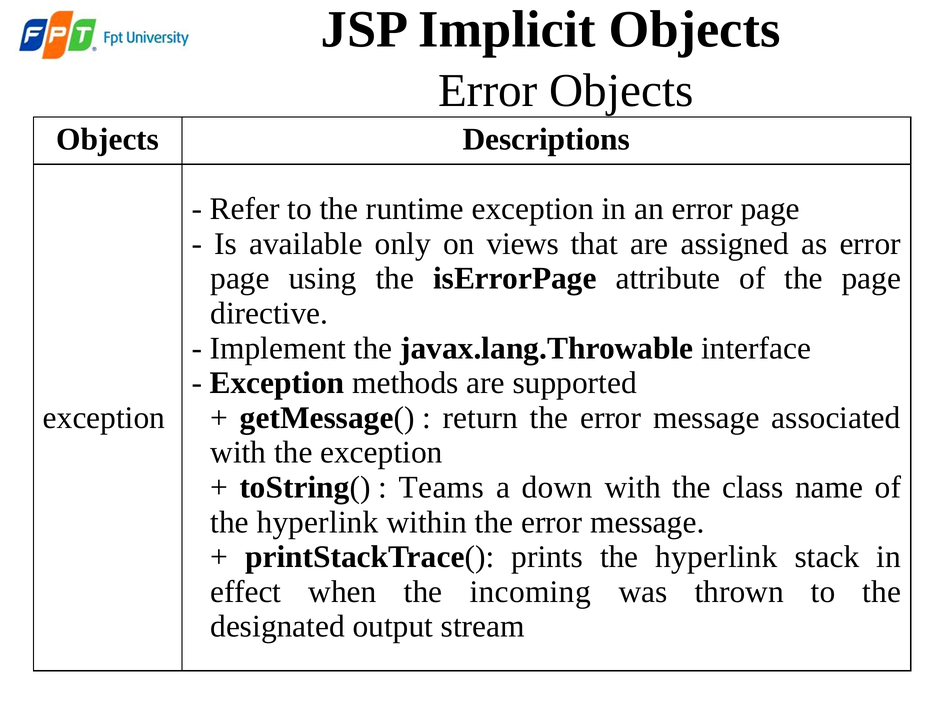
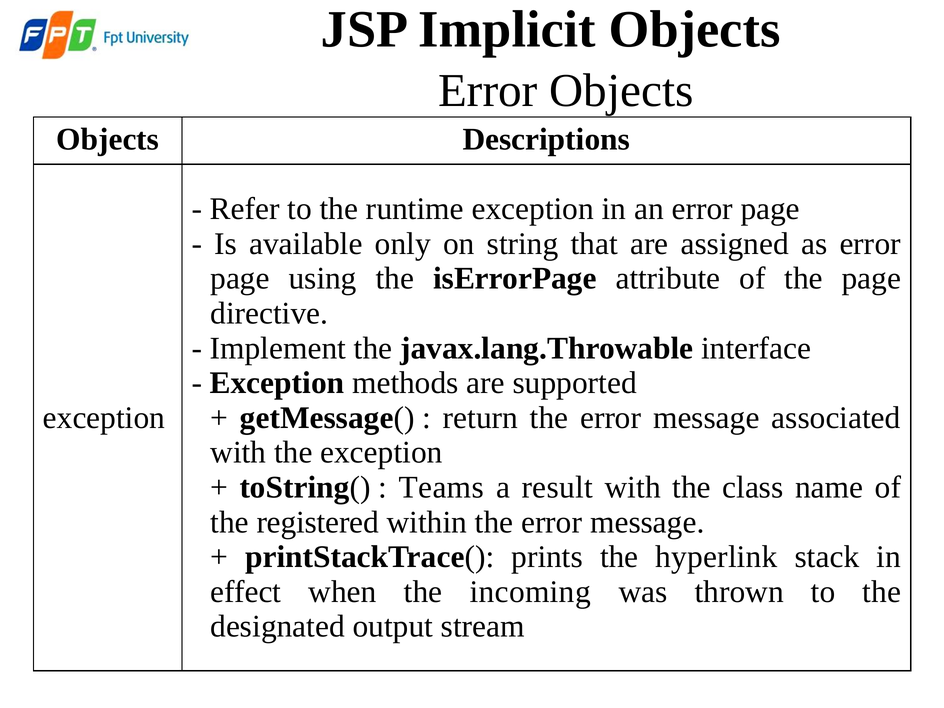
views: views -> string (523, 244)
down: down -> result (557, 487)
hyperlink: hyperlink -> registered (318, 522)
